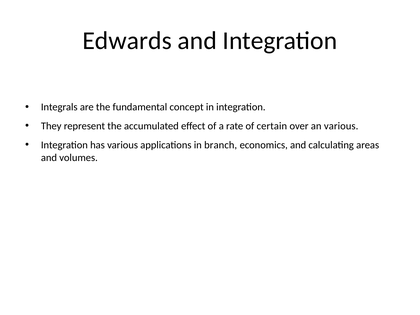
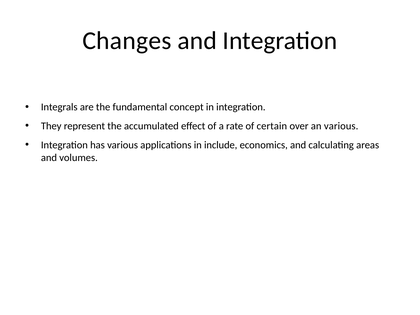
Edwards: Edwards -> Changes (127, 41)
branch: branch -> include (221, 145)
